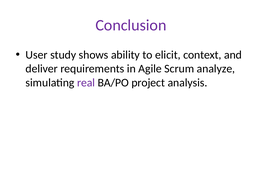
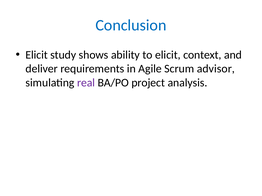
Conclusion colour: purple -> blue (131, 25)
User: User -> Elicit (37, 55)
analyze: analyze -> advisor (216, 69)
